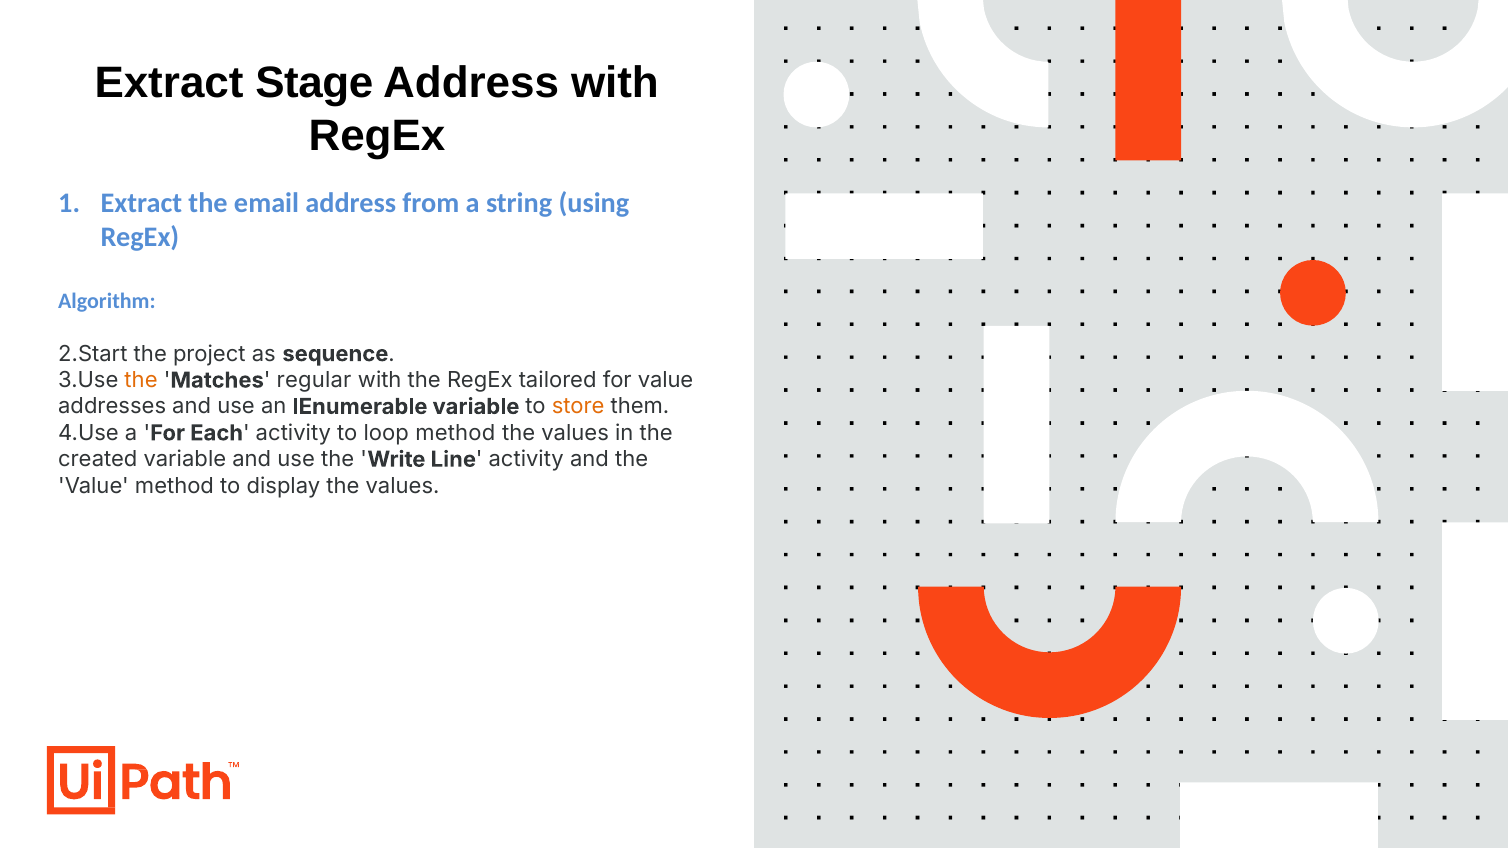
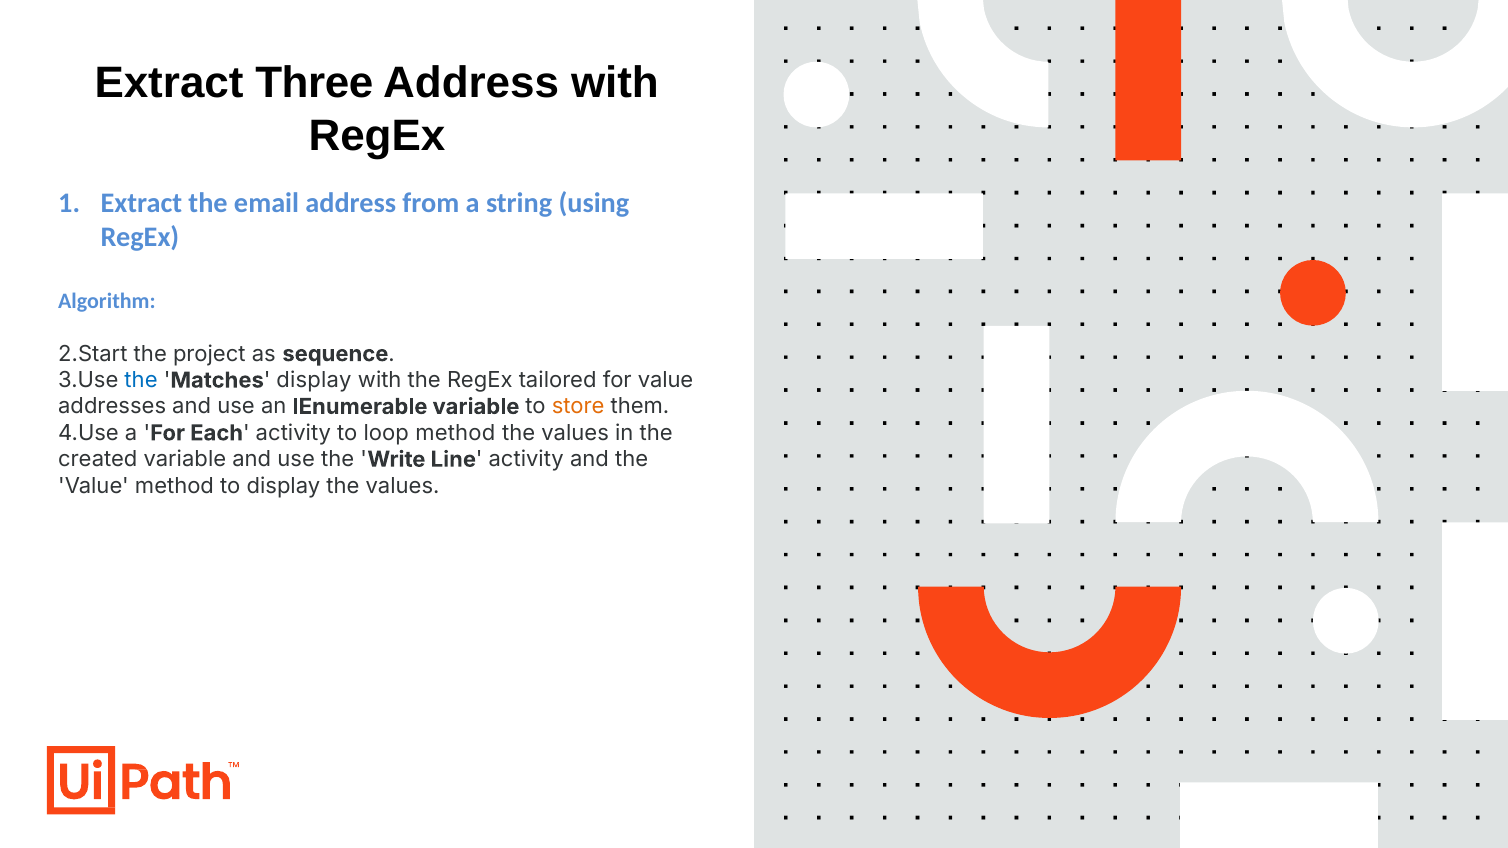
Stage: Stage -> Three (314, 83)
the colour: orange -> blue (141, 380)
Matches regular: regular -> display (314, 380)
